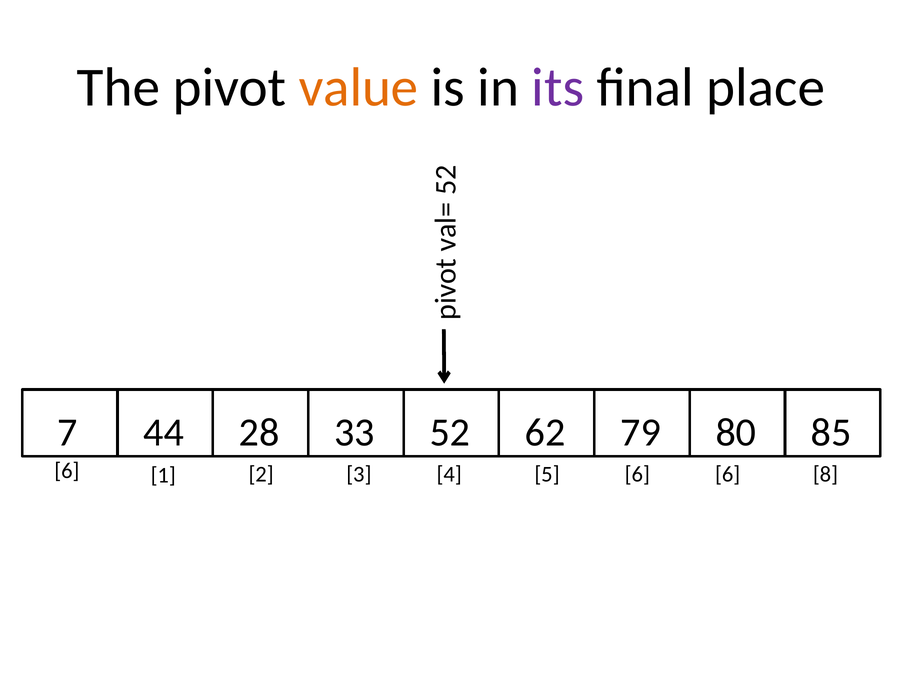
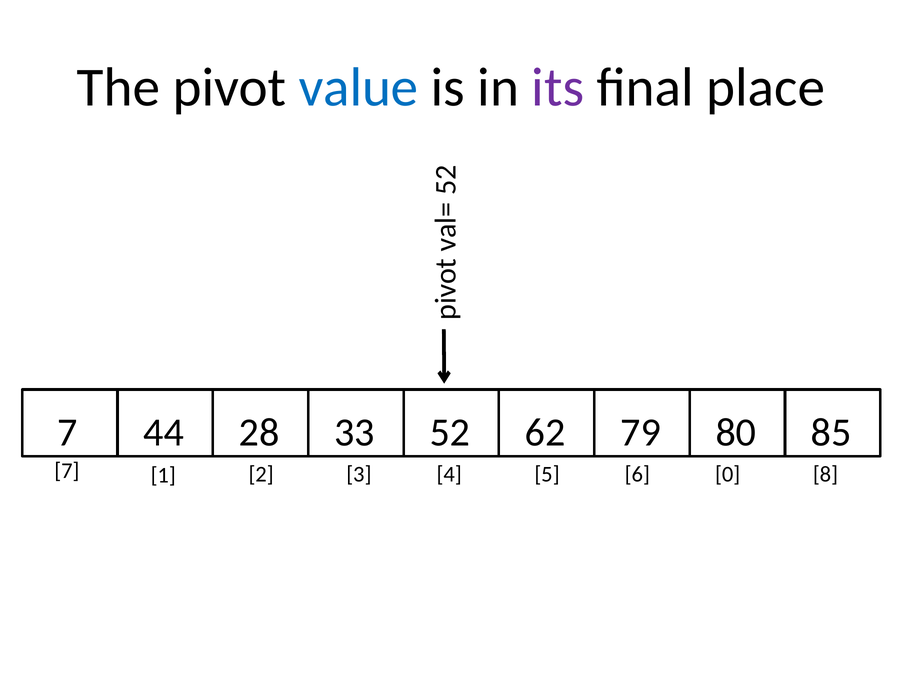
value colour: orange -> blue (358, 87)
6: 6 -> 7 (67, 471)
6 6: 6 -> 0 (728, 474)
